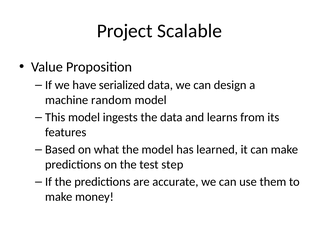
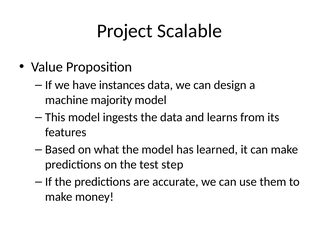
serialized: serialized -> instances (122, 85)
random: random -> majority (111, 100)
